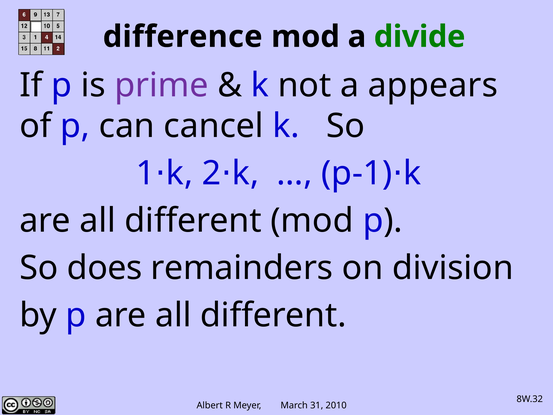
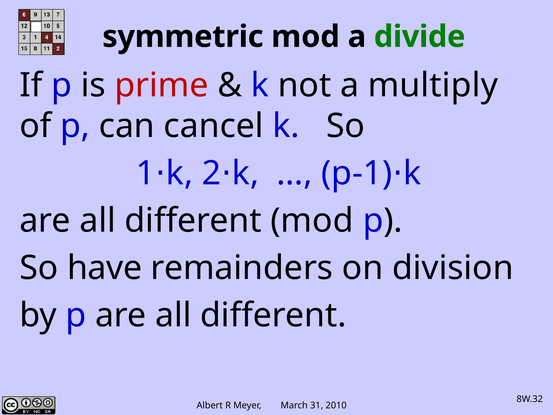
difference: difference -> symmetric (183, 37)
prime colour: purple -> red (162, 85)
appears: appears -> multiply (433, 85)
does: does -> have (105, 268)
